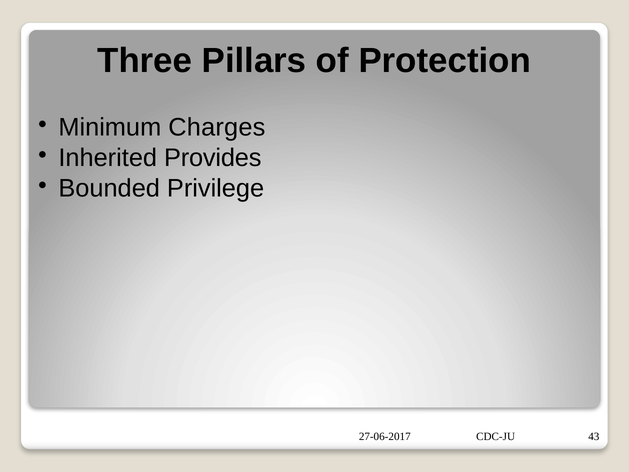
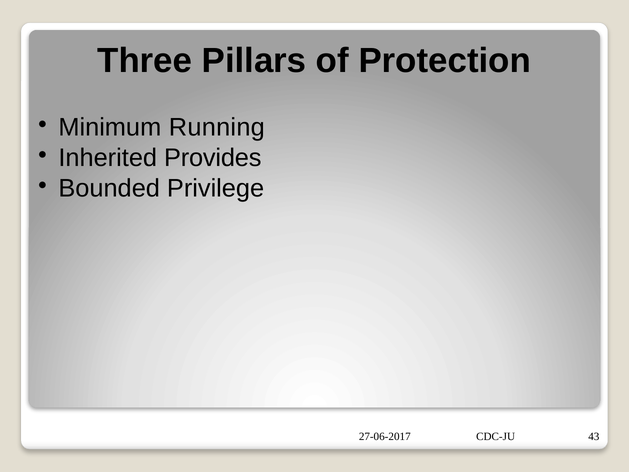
Charges: Charges -> Running (217, 127)
